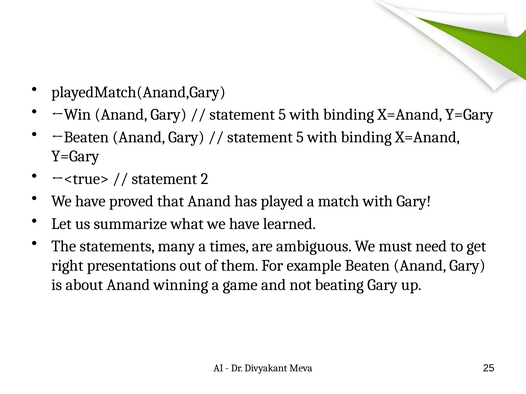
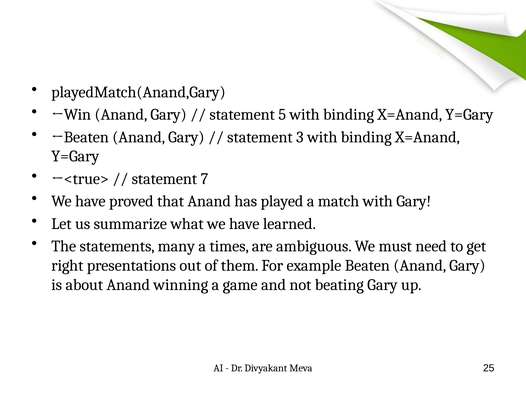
5: 5 -> 3 (300, 137)
2: 2 -> 7 (205, 179)
